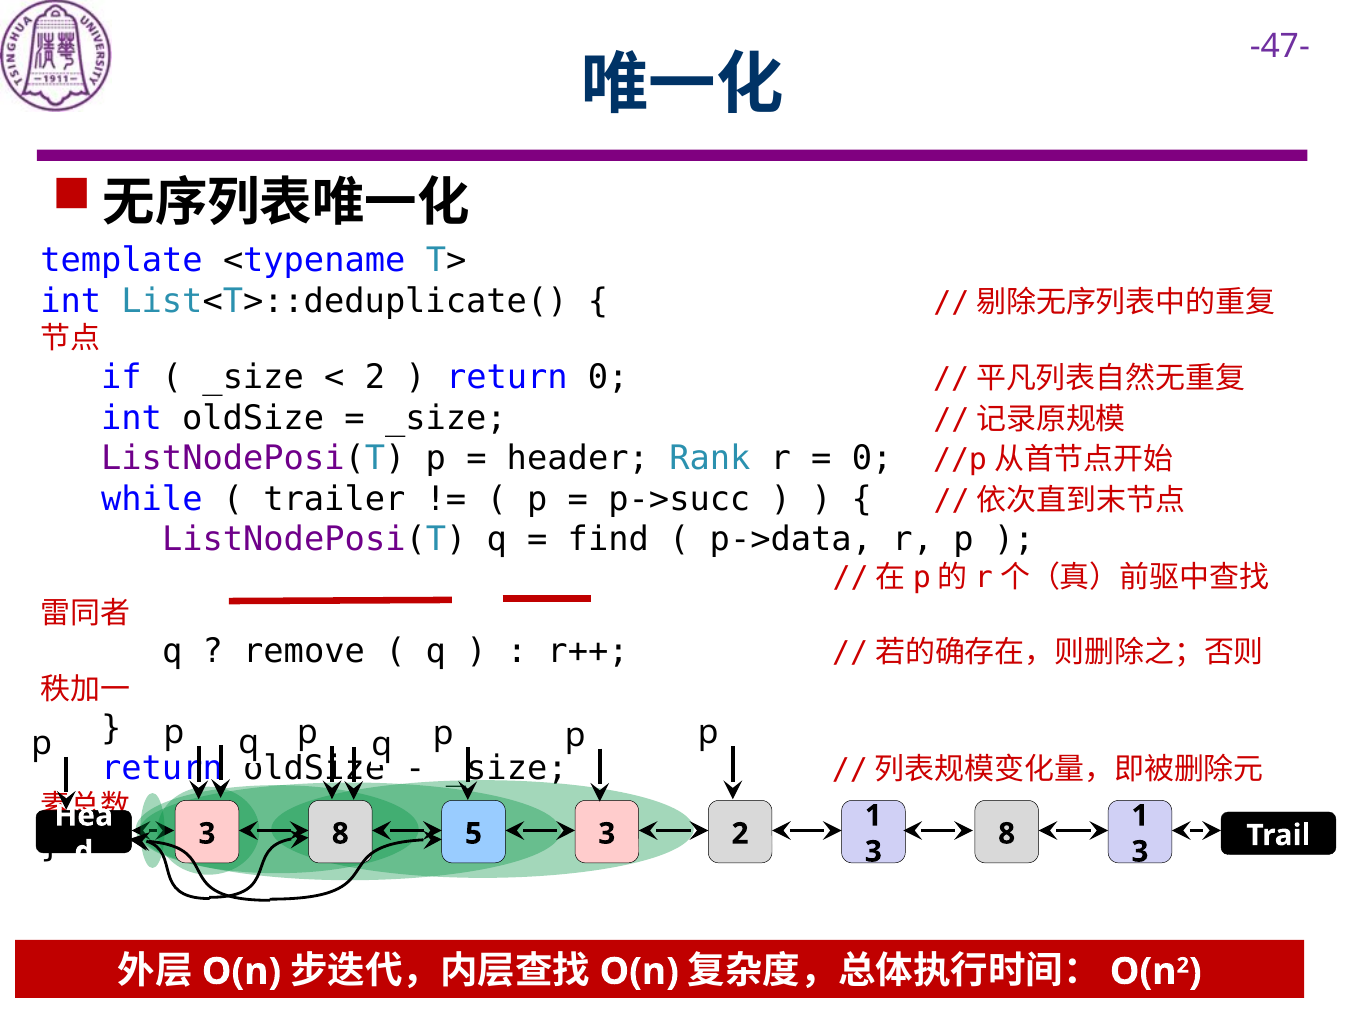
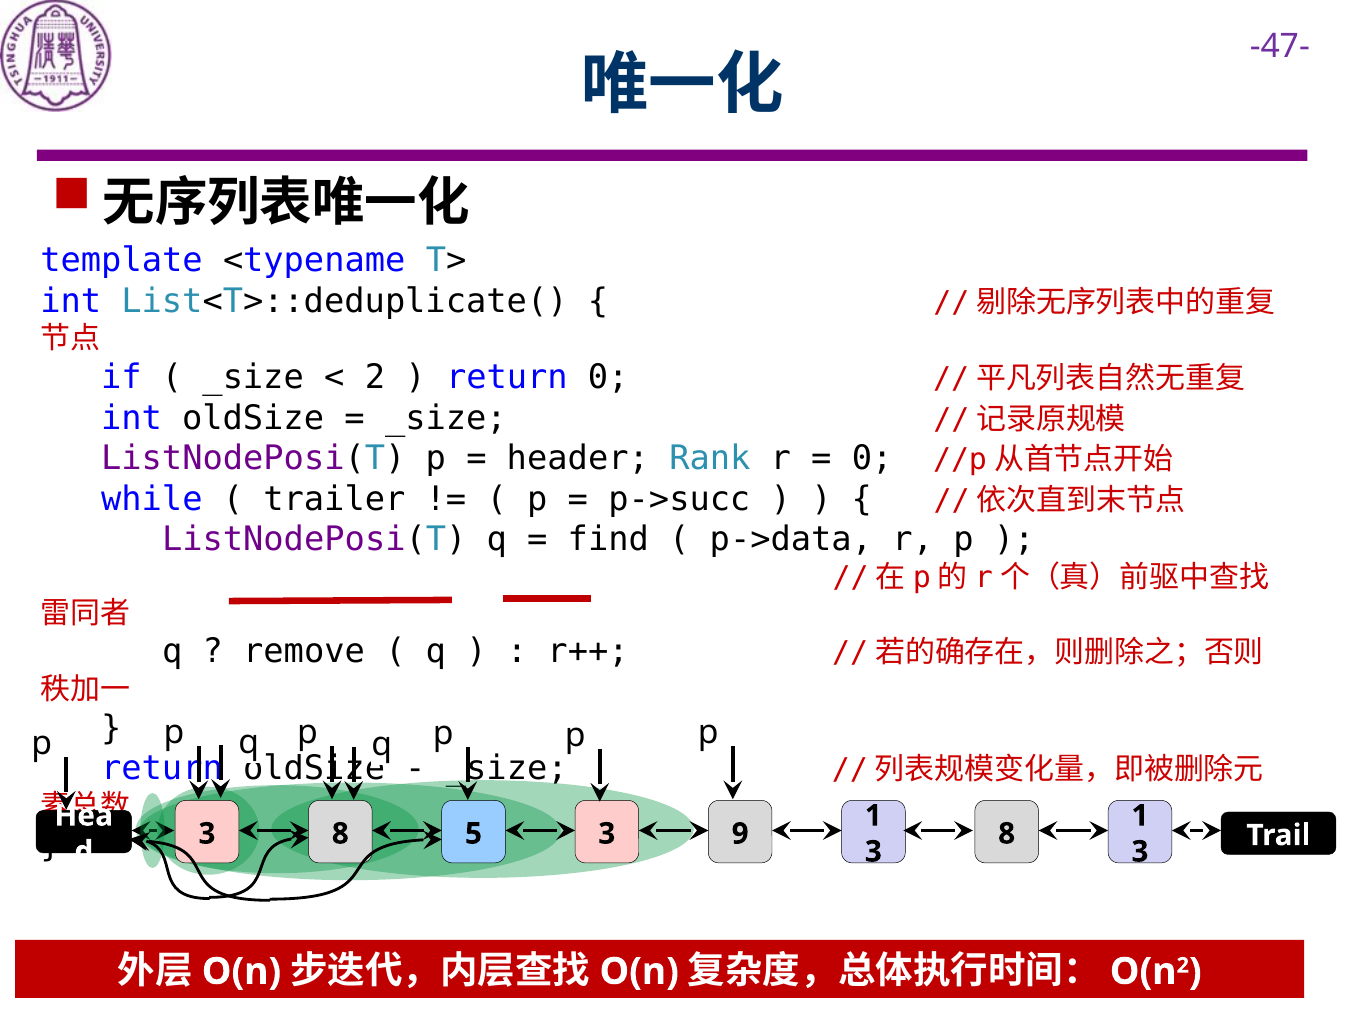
3 2: 2 -> 9 (740, 834)
